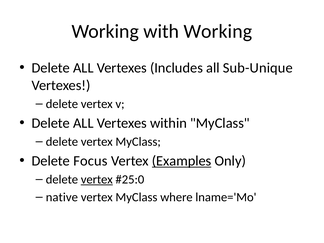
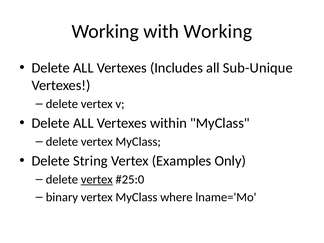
Focus: Focus -> String (90, 161)
Examples underline: present -> none (182, 161)
native: native -> binary (62, 197)
